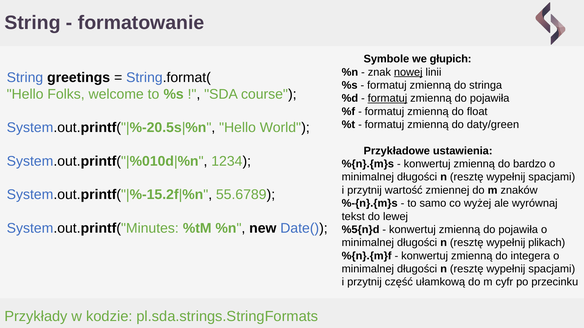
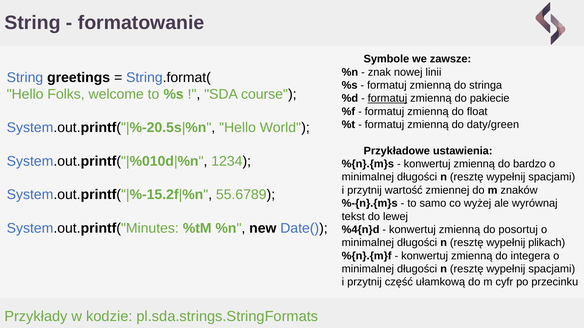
głupich: głupich -> zawsze (451, 59)
nowej underline: present -> none (408, 72)
pojawiła: pojawiła -> pakiecie (490, 98)
%5{n}d: %5{n}d -> %4{n}d (361, 230)
konwertuj zmienną do pojawiła: pojawiła -> posortuj (518, 230)
